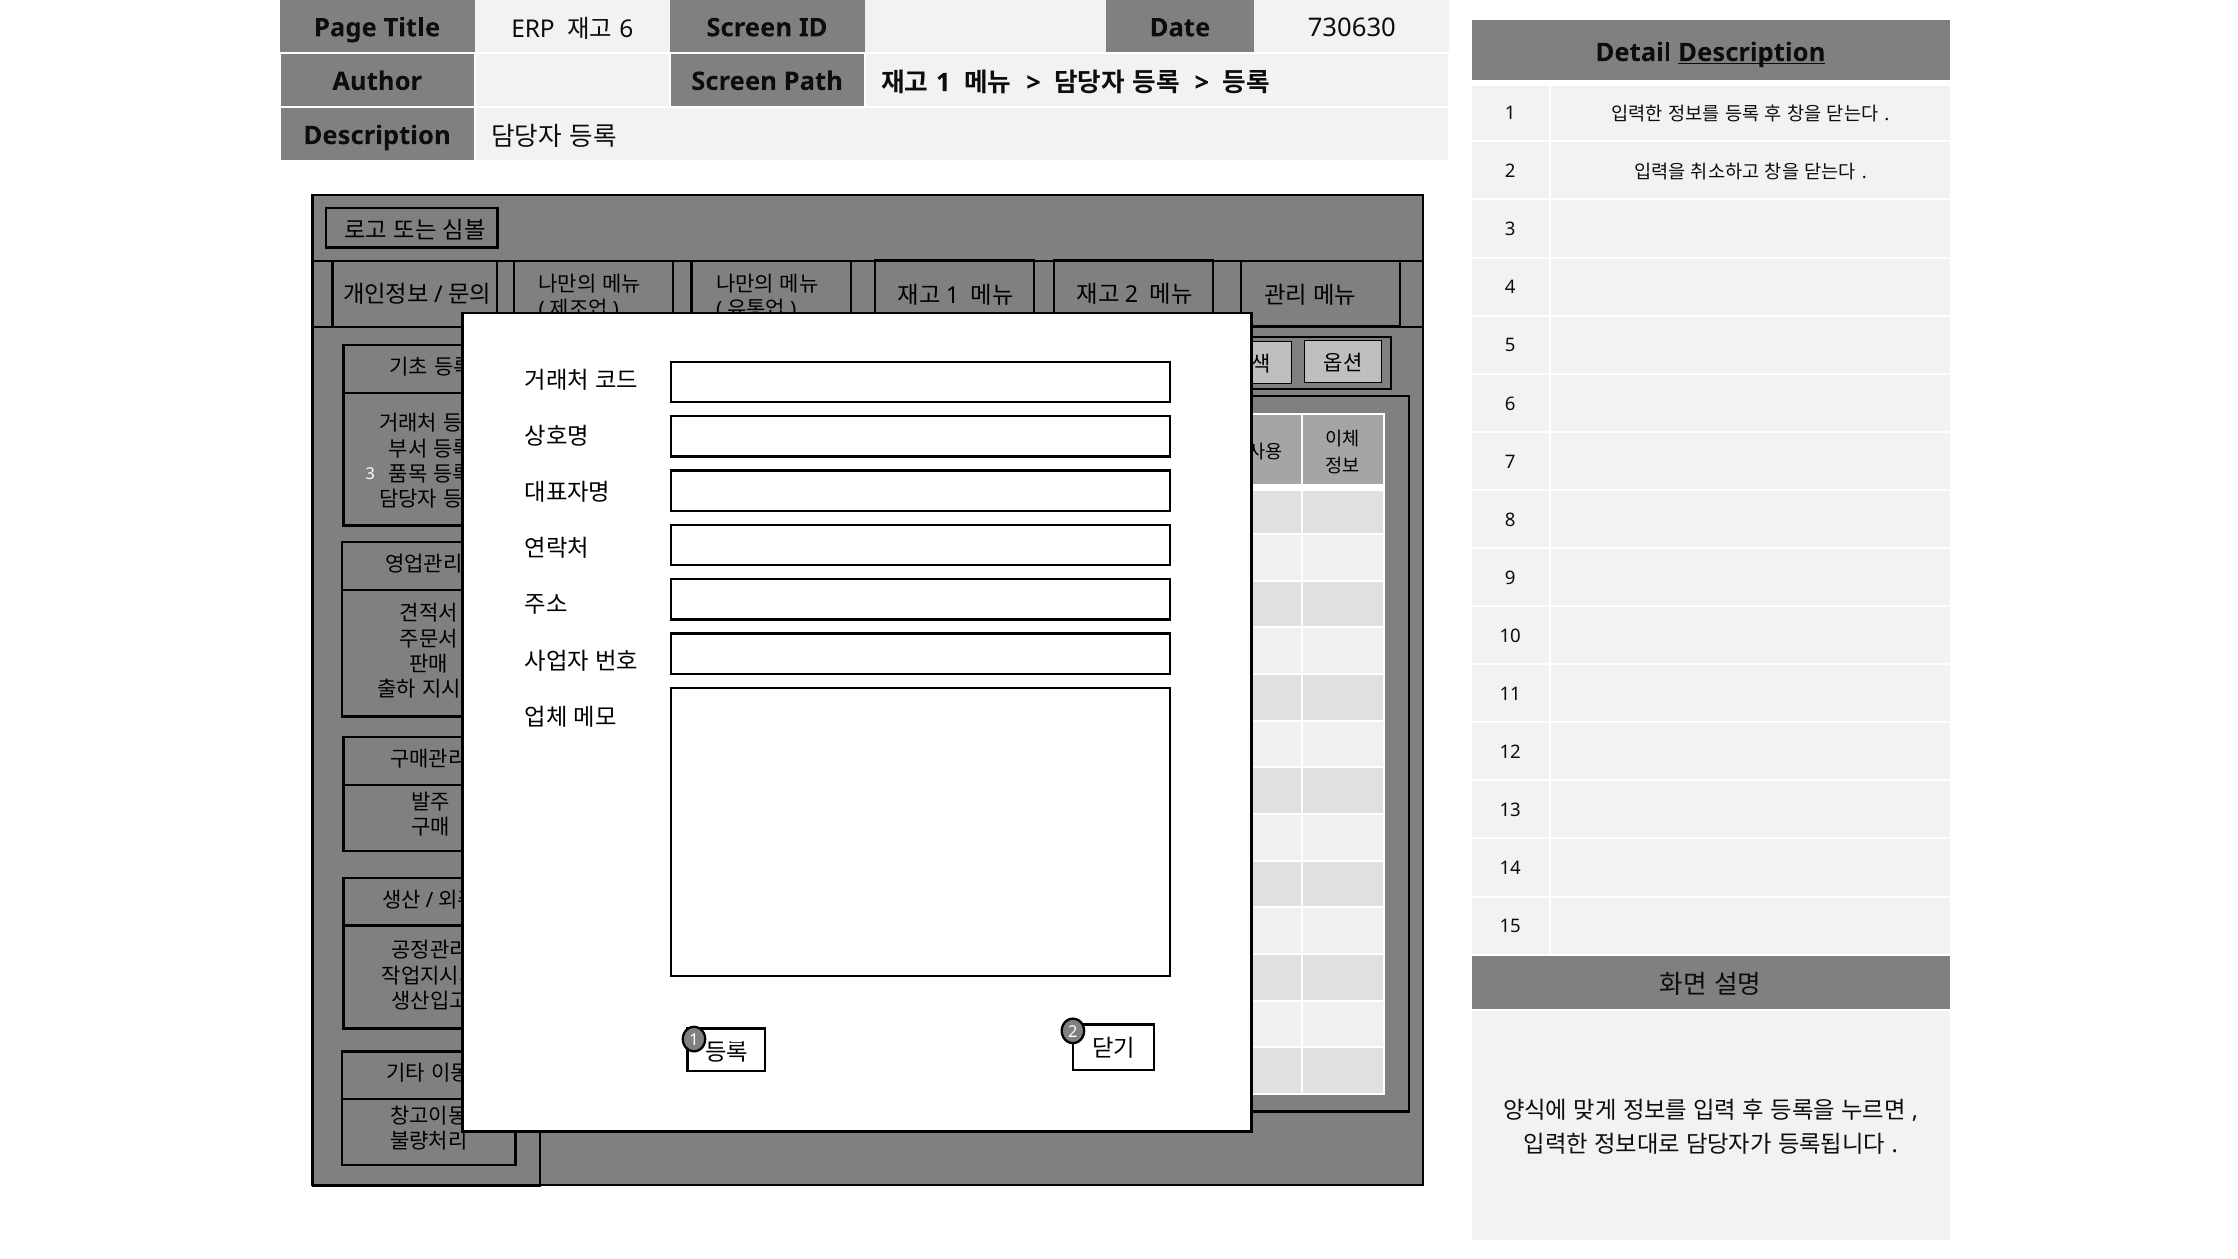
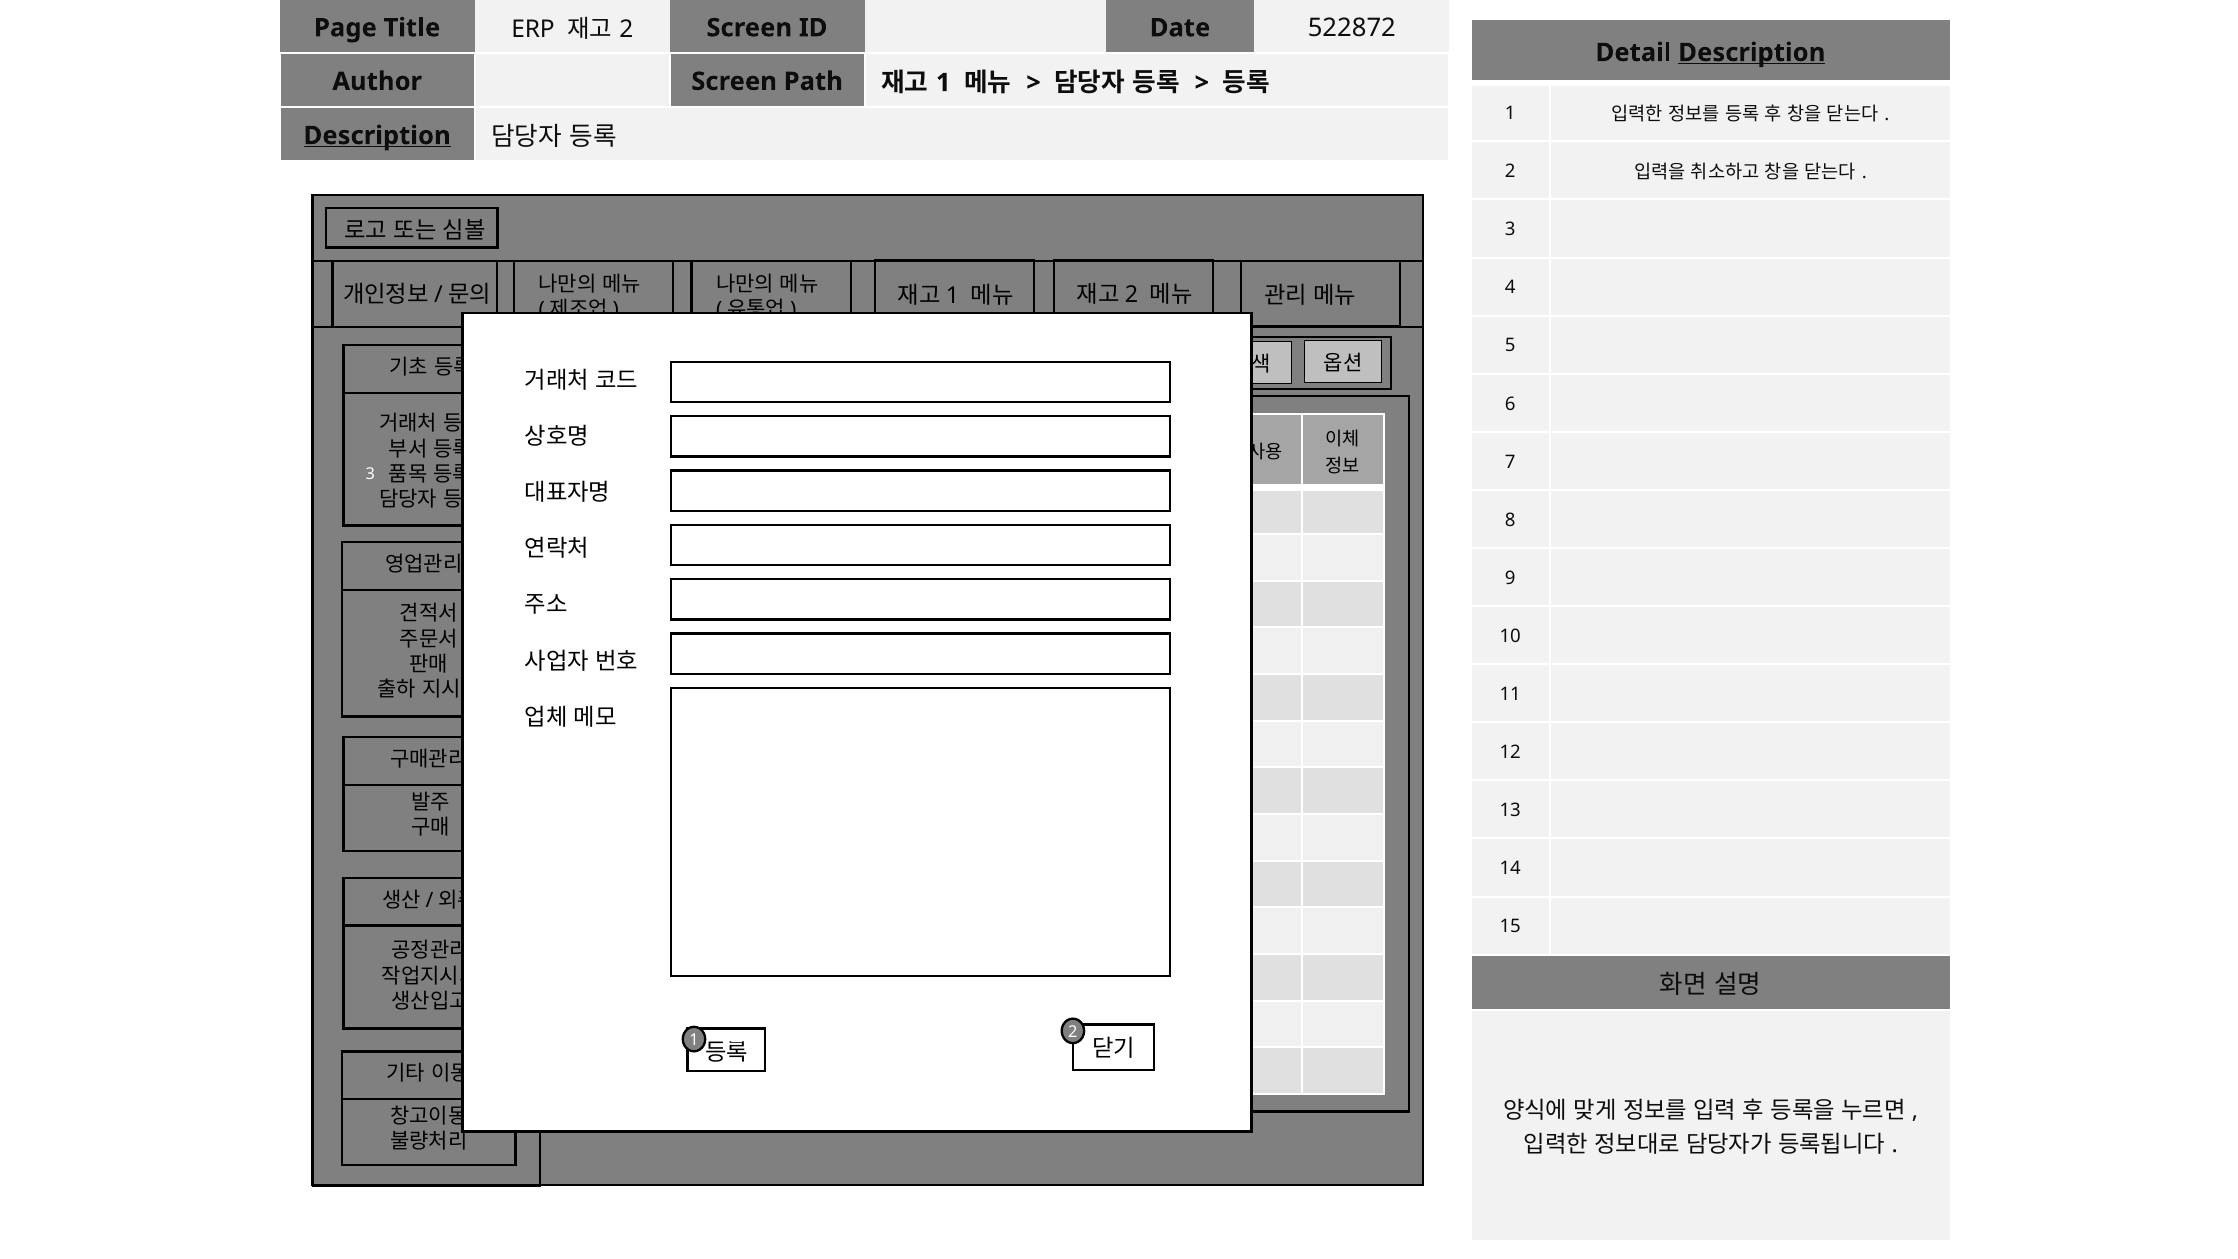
6: 6 -> 2 (626, 29)
730630: 730630 -> 522872 (1352, 28)
Description underline: none -> present (377, 136)
